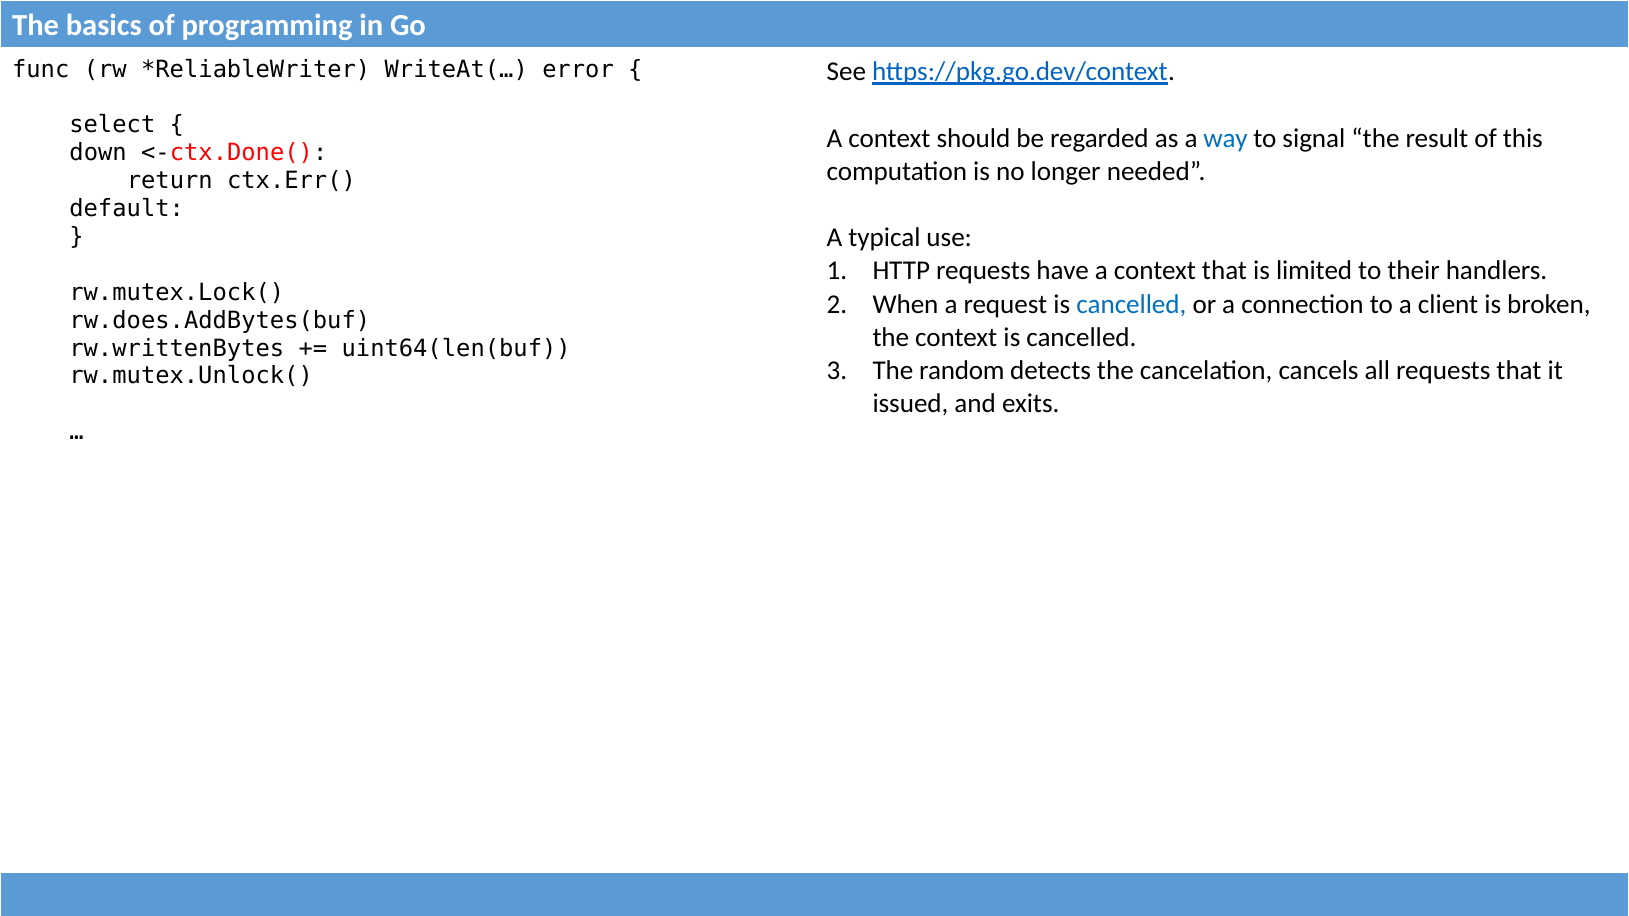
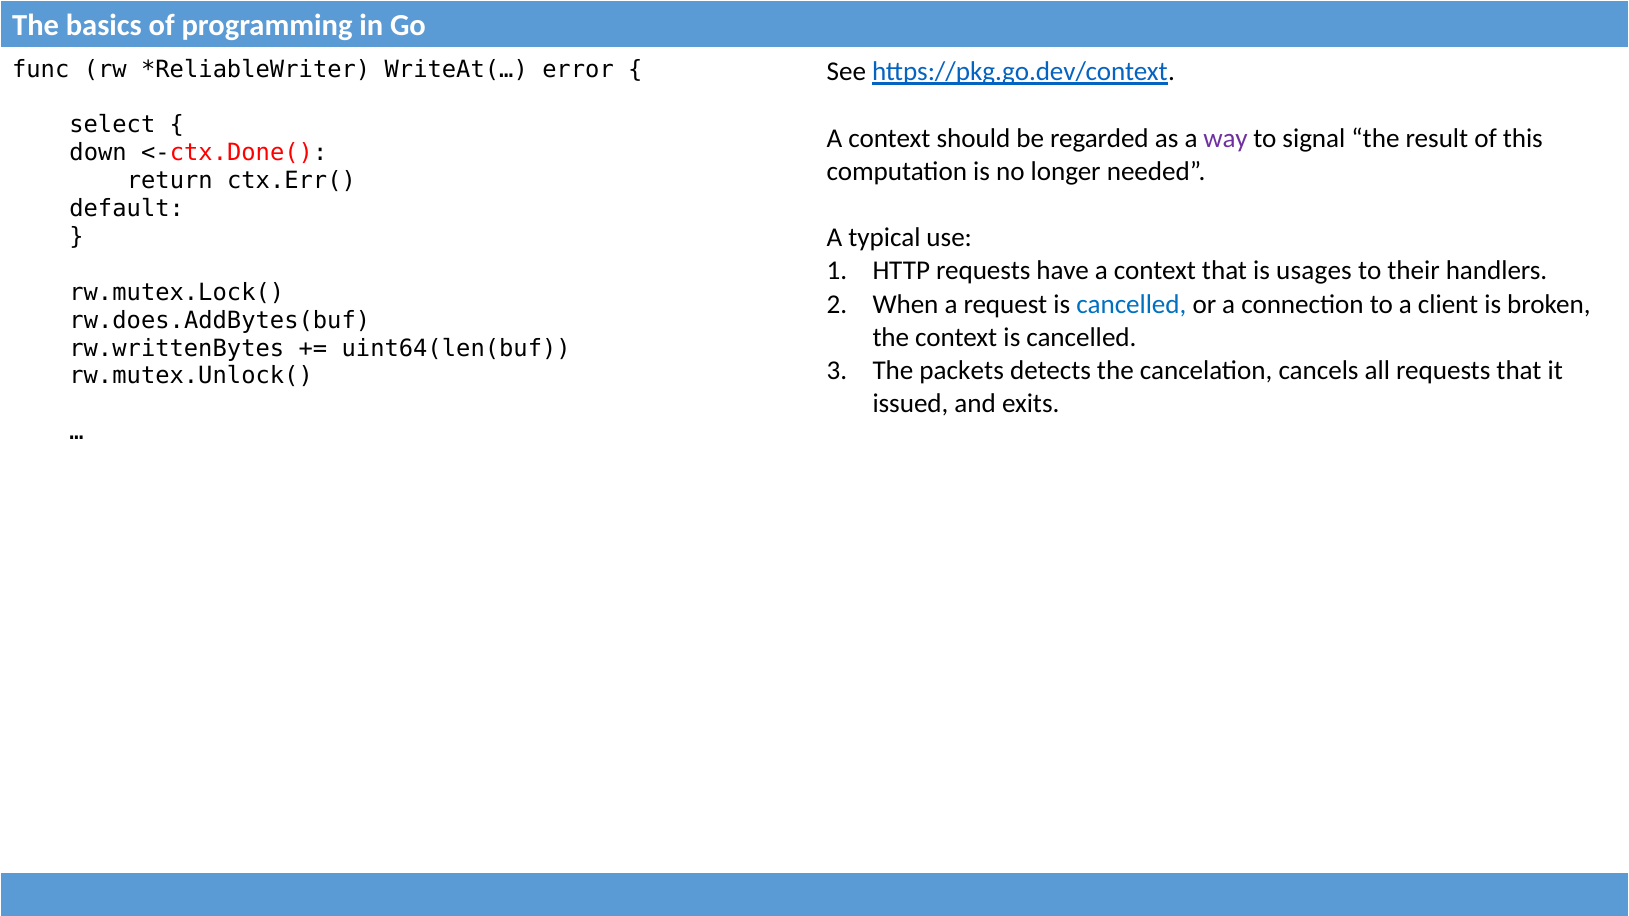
way colour: blue -> purple (1226, 138)
limited: limited -> usages (1314, 271)
random: random -> packets (962, 371)
